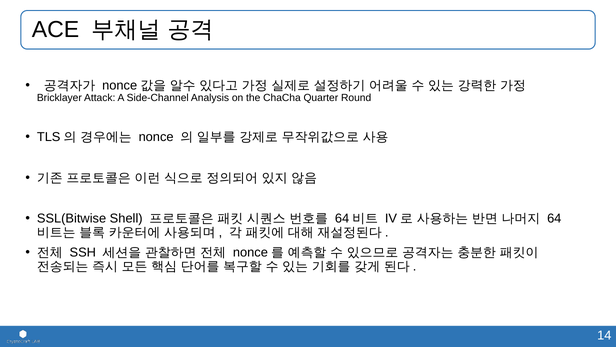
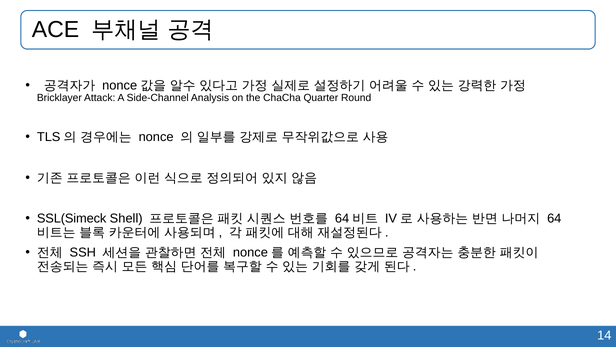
SSL(Bitwise: SSL(Bitwise -> SSL(Simeck (72, 218)
